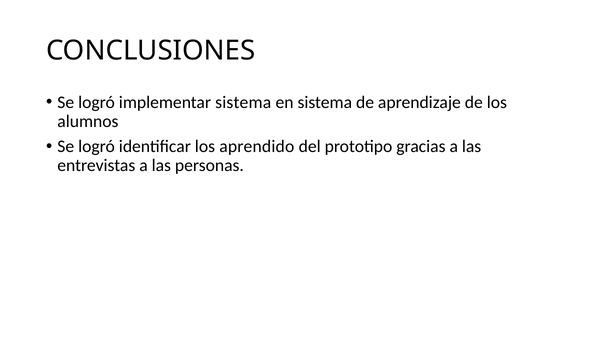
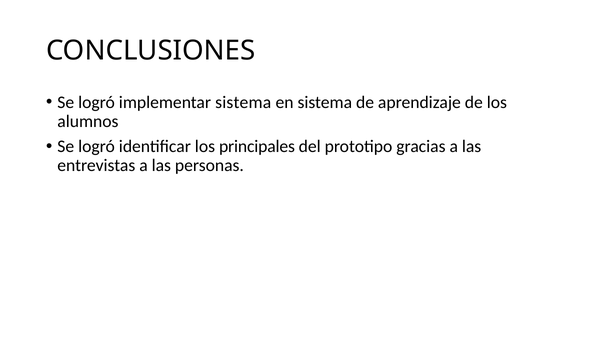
aprendido: aprendido -> principales (257, 146)
